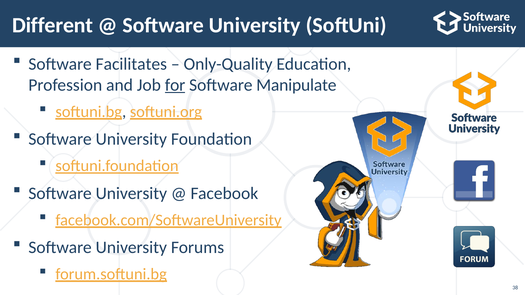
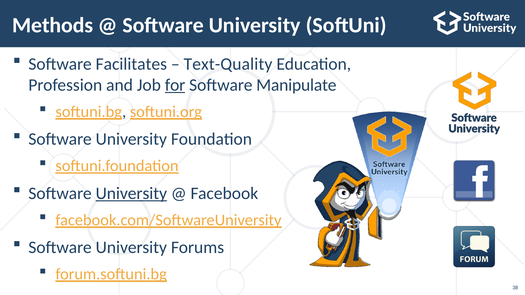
Different: Different -> Methods (53, 25)
Only-Quality: Only-Quality -> Text-Quality (228, 64)
University underline: none -> present (131, 193)
